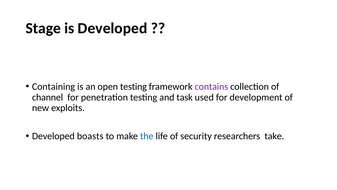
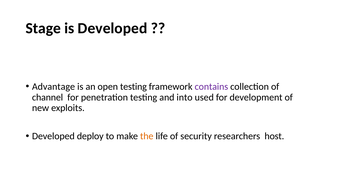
Containing: Containing -> Advantage (54, 86)
task: task -> into (185, 97)
boasts: boasts -> deploy (90, 136)
the colour: blue -> orange (147, 136)
take: take -> host (274, 136)
